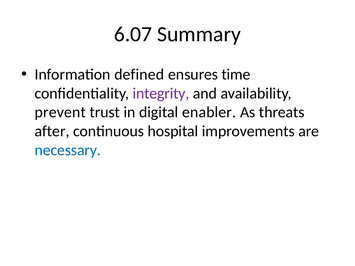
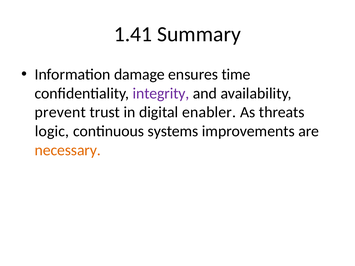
6.07: 6.07 -> 1.41 (133, 34)
defined: defined -> damage (139, 74)
after: after -> logic (52, 131)
hospital: hospital -> systems (173, 131)
necessary colour: blue -> orange (68, 150)
